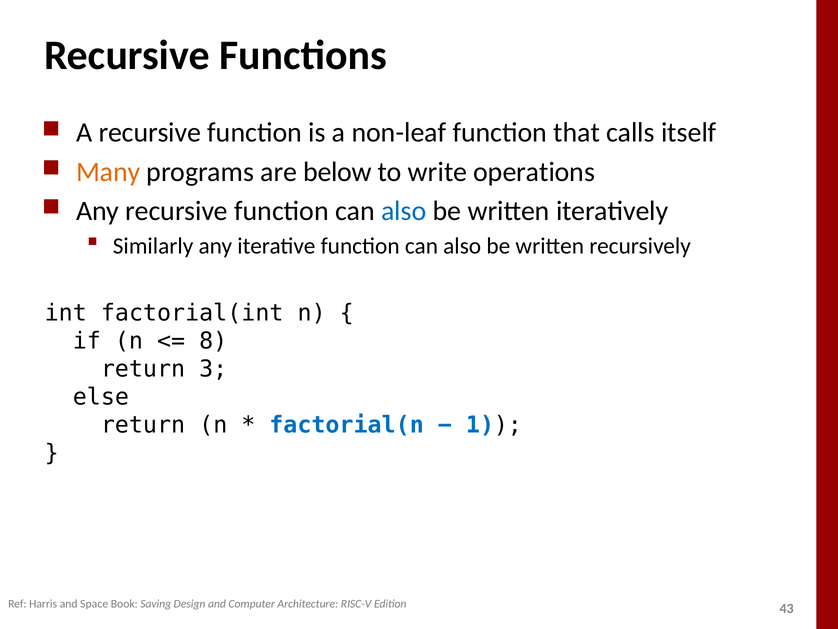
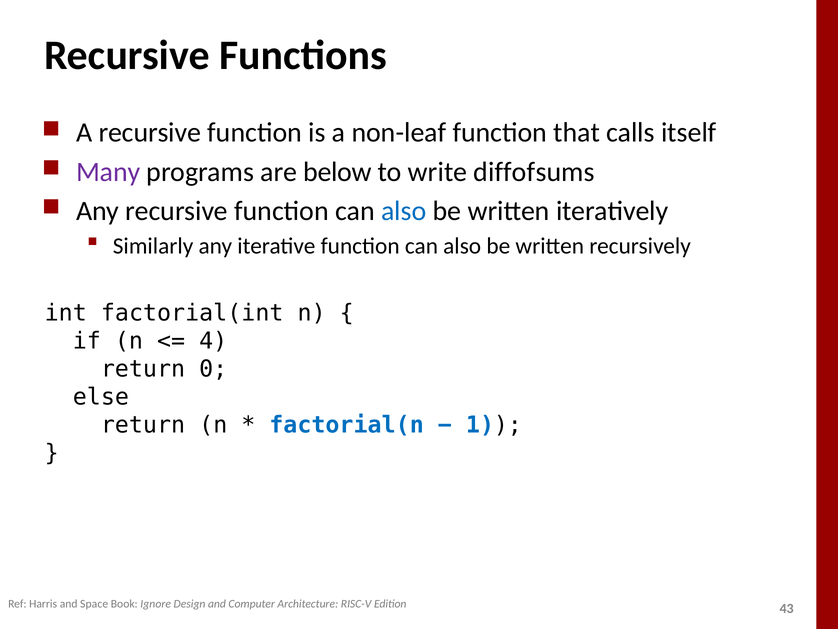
Many colour: orange -> purple (108, 172)
operations: operations -> diffofsums (534, 172)
8: 8 -> 4 (213, 341)
3: 3 -> 0 (213, 369)
Saving: Saving -> Ignore (156, 604)
